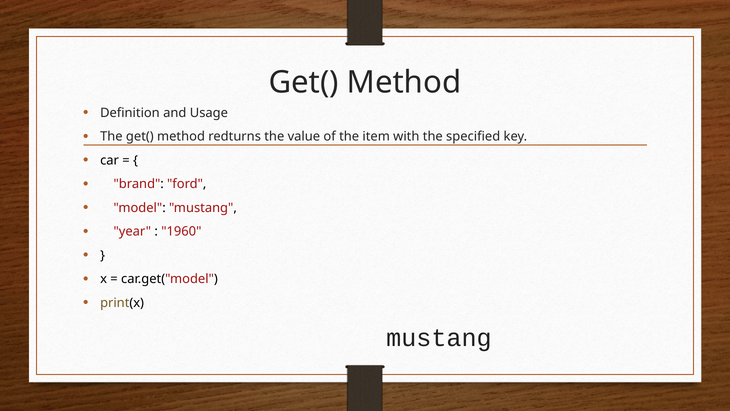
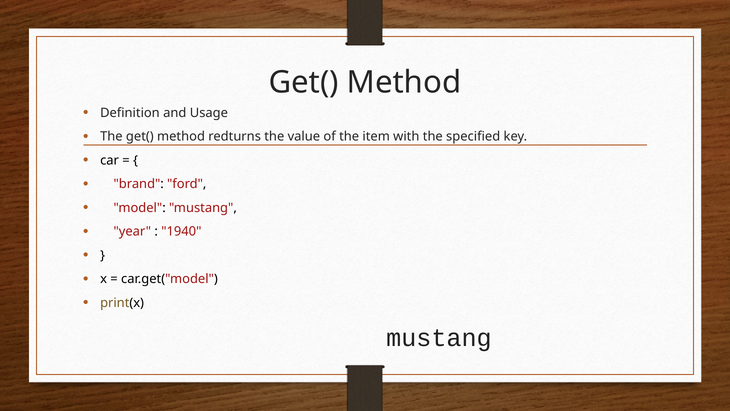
1960: 1960 -> 1940 (181, 232)
